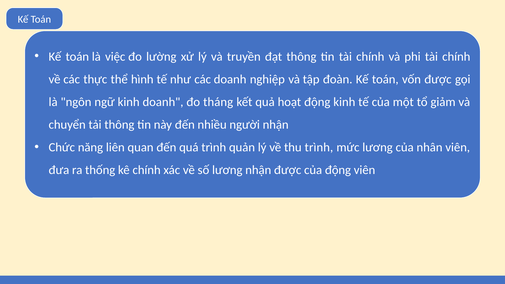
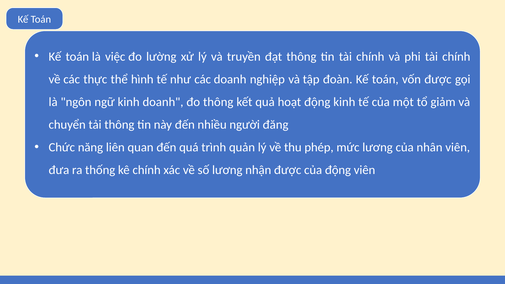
đo tháng: tháng -> thông (218, 102)
người nhận: nhận -> đăng (276, 125)
thu trình: trình -> phép (319, 147)
